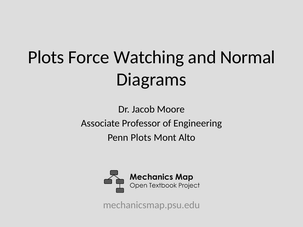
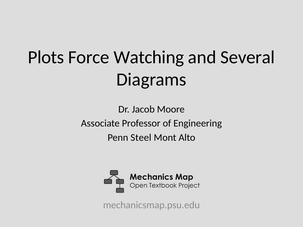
Normal: Normal -> Several (248, 57)
Penn Plots: Plots -> Steel (141, 138)
